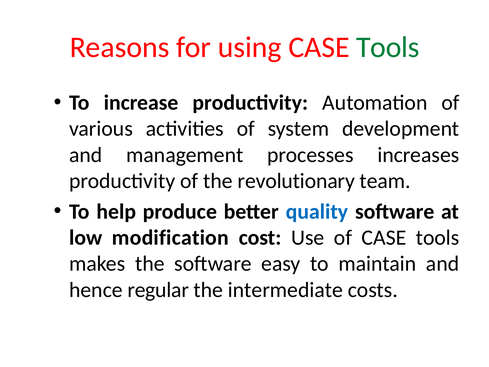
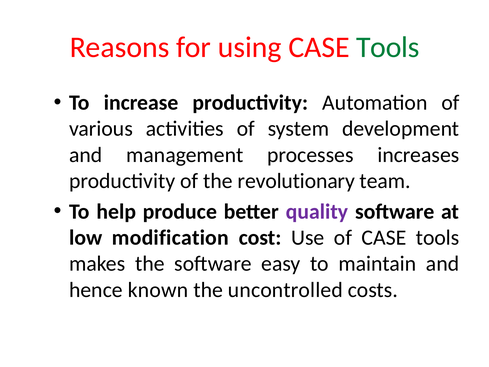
quality colour: blue -> purple (317, 211)
regular: regular -> known (158, 290)
intermediate: intermediate -> uncontrolled (285, 290)
